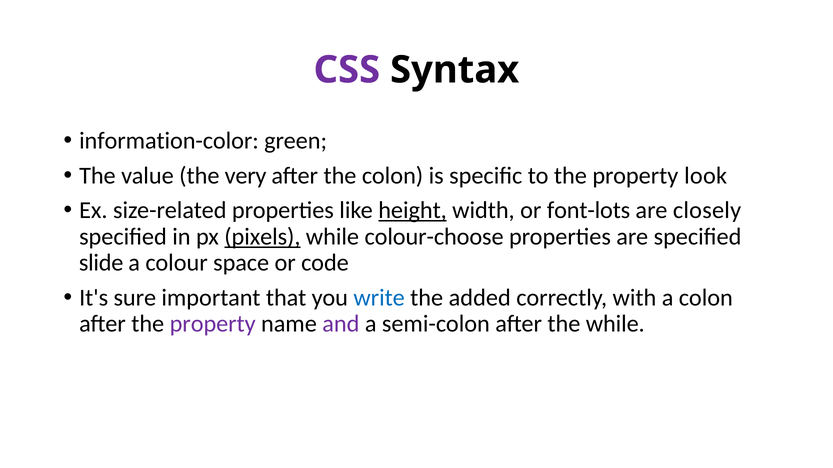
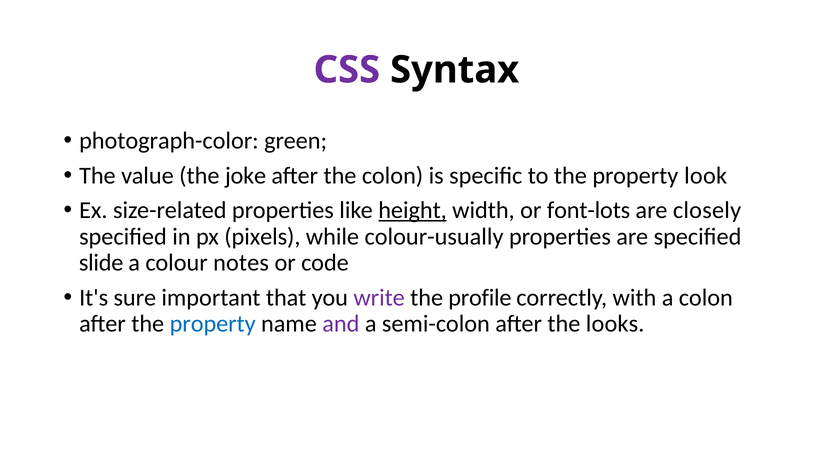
information-color: information-color -> photograph-color (169, 141)
very: very -> joke (246, 176)
pixels underline: present -> none (262, 237)
colour-choose: colour-choose -> colour-usually (434, 237)
space: space -> notes (241, 263)
write colour: blue -> purple (379, 298)
added: added -> profile (480, 298)
property colour: purple -> blue (213, 324)
the while: while -> looks (615, 324)
